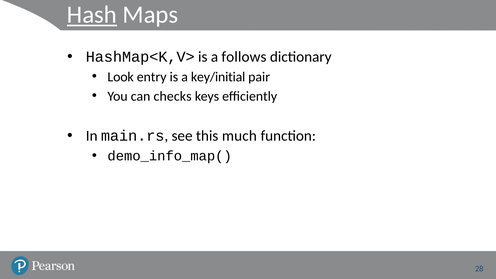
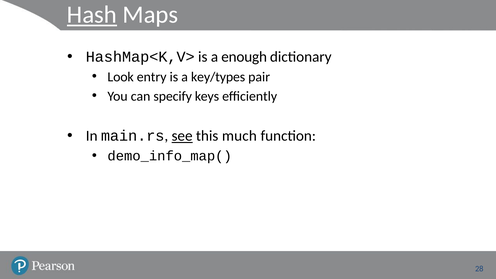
follows: follows -> enough (244, 57)
key/initial: key/initial -> key/types (218, 77)
checks: checks -> specify (173, 96)
see underline: none -> present (182, 136)
